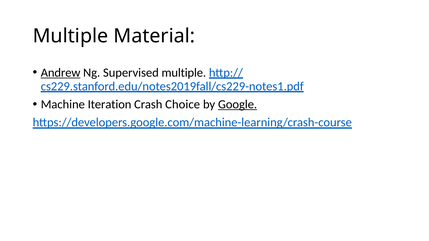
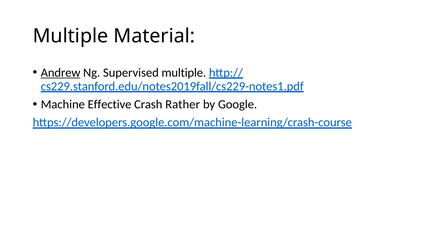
Iteration: Iteration -> Effective (110, 105)
Choice: Choice -> Rather (183, 105)
Google underline: present -> none (238, 105)
